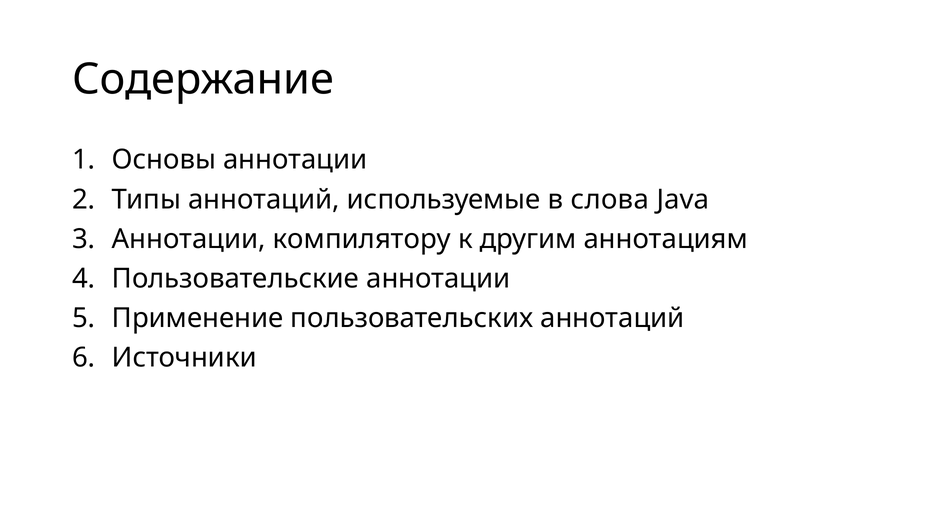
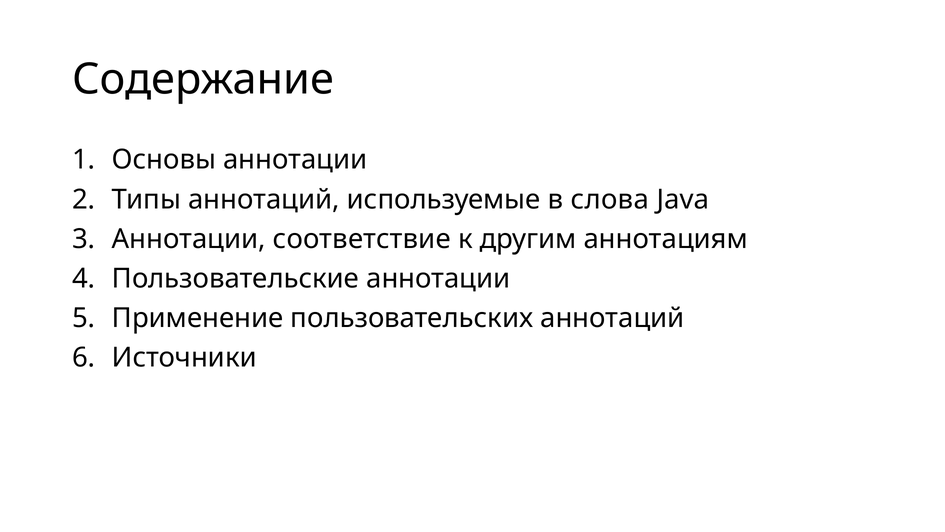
компилятору: компилятору -> соответствие (362, 239)
